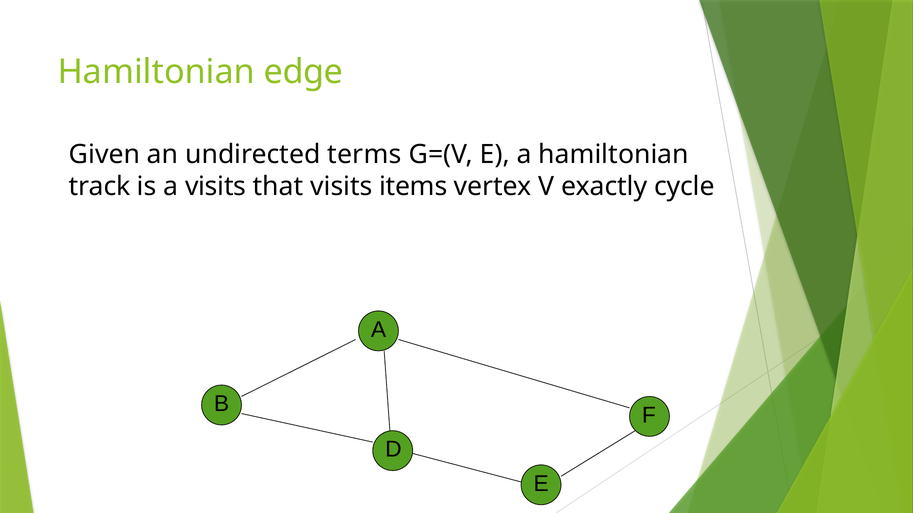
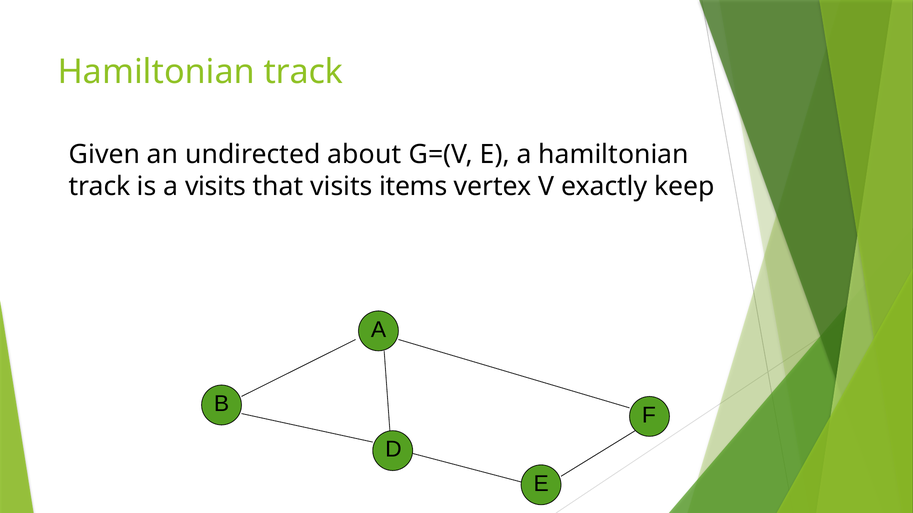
edge: edge -> track (303, 72)
terms: terms -> about (364, 155)
cycle: cycle -> keep (684, 187)
